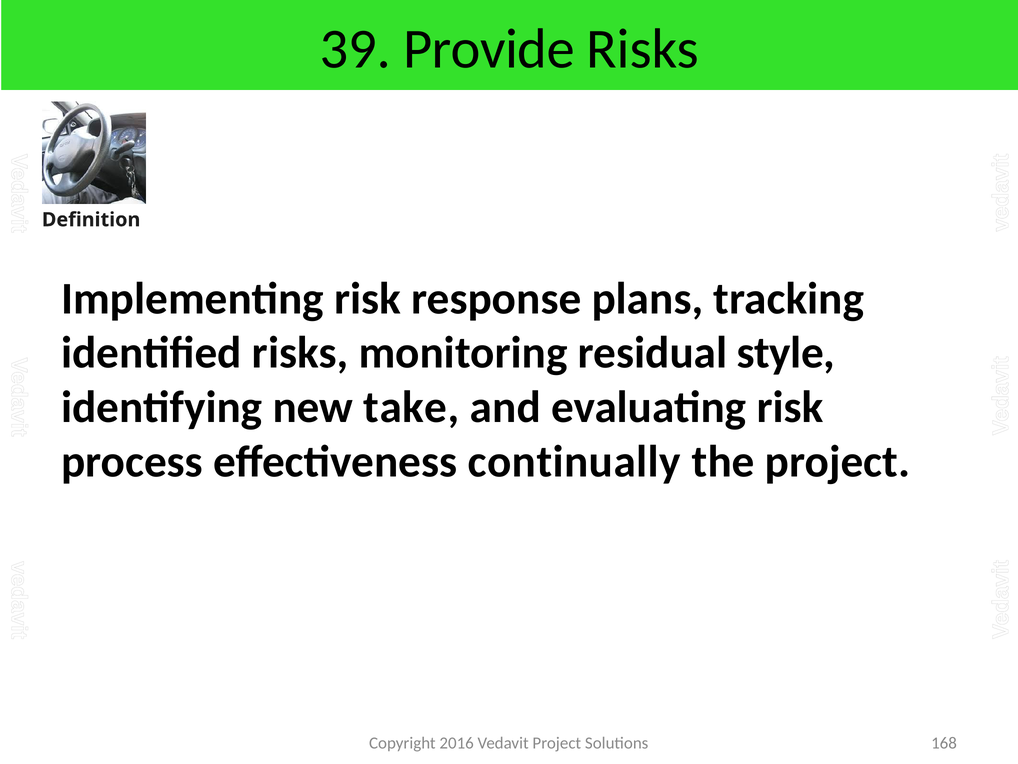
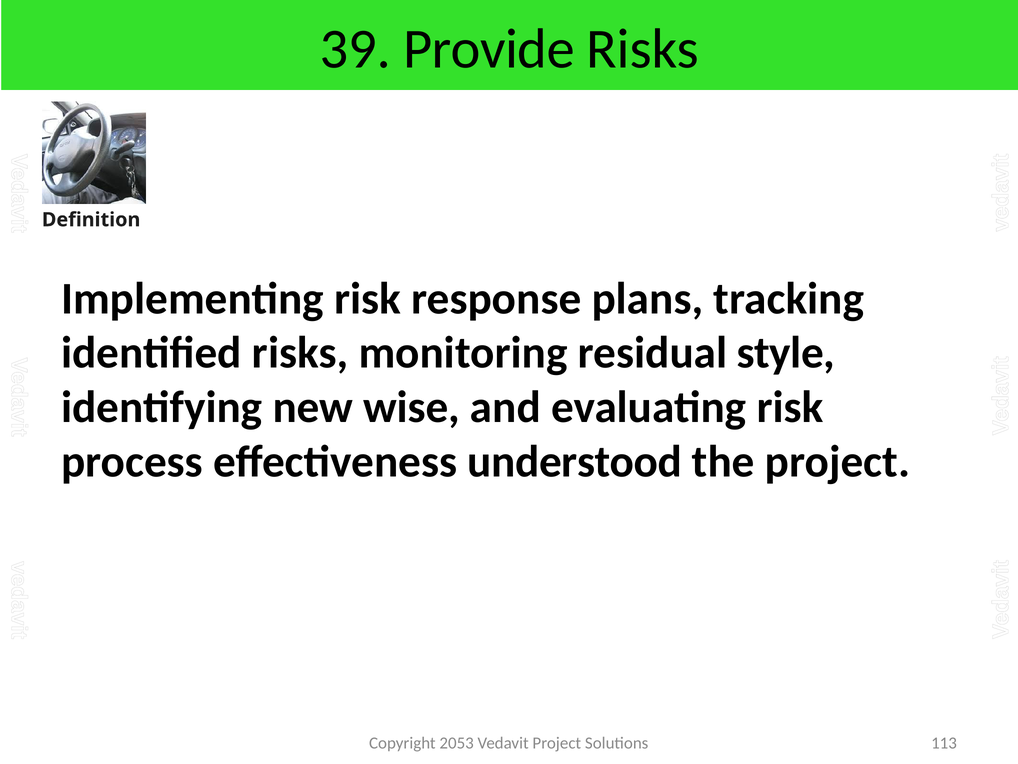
take: take -> wise (412, 407)
continually: continually -> understood (575, 461)
2016: 2016 -> 2053 (457, 743)
168: 168 -> 113 (944, 743)
